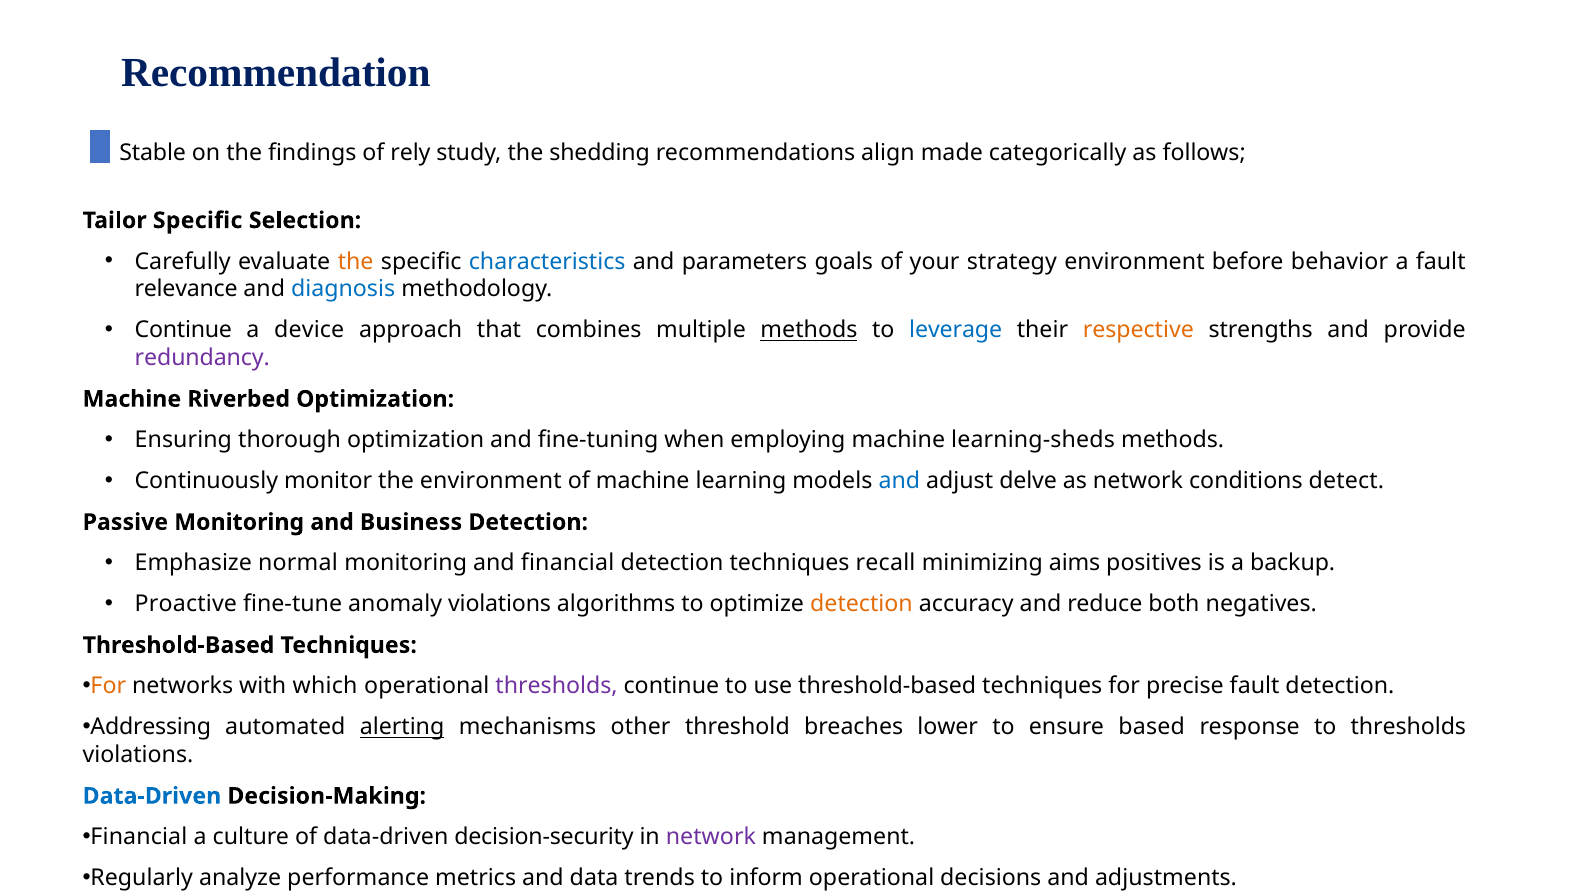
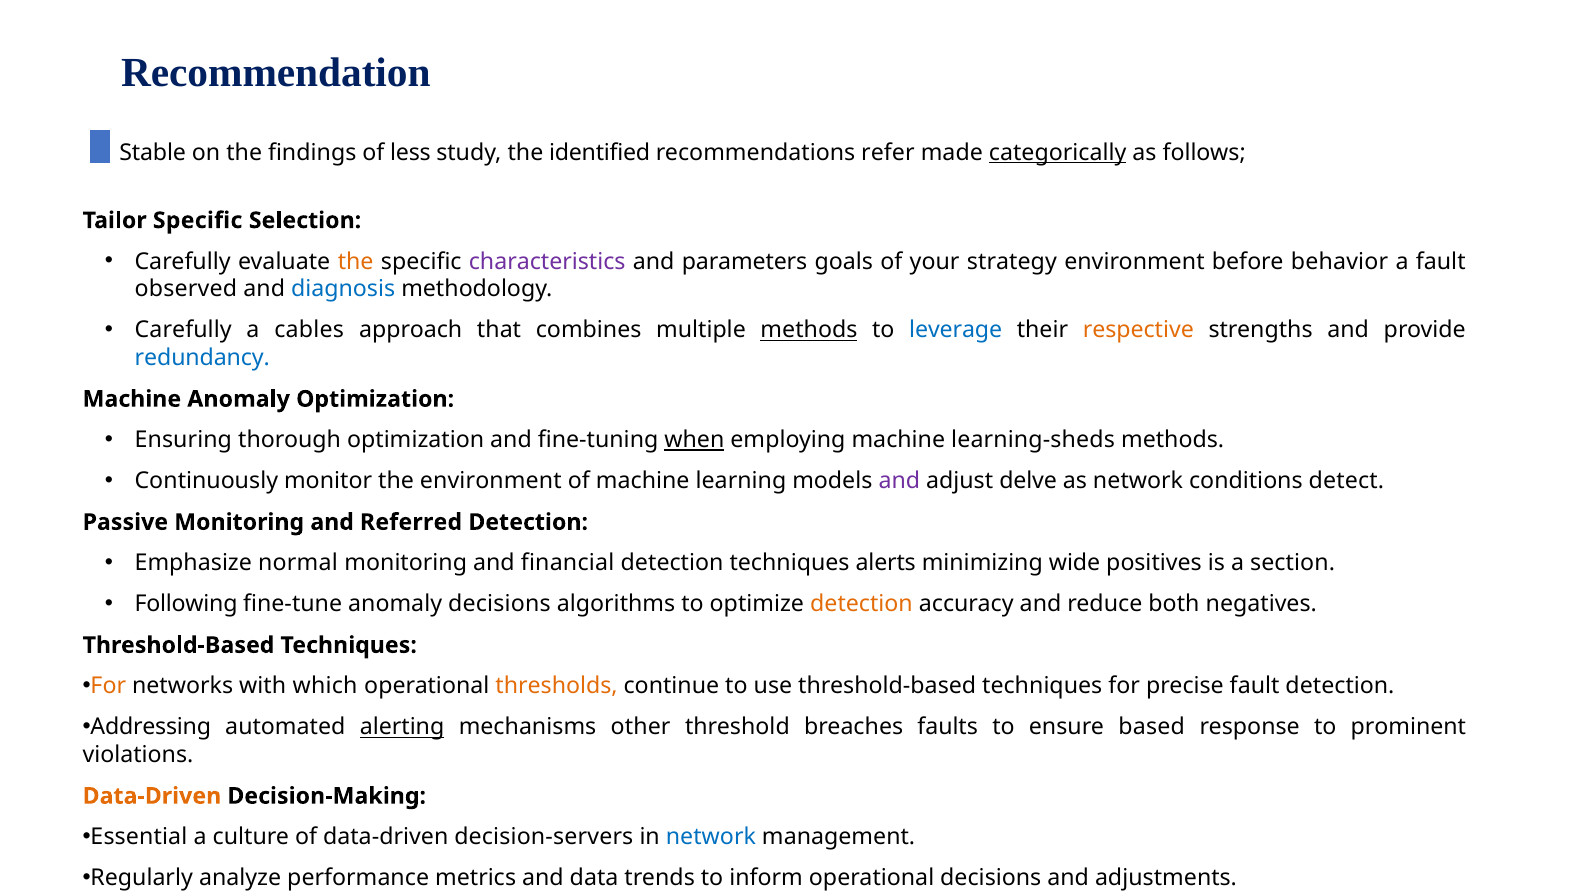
rely: rely -> less (410, 153)
shedding: shedding -> identified (600, 153)
align: align -> refer (888, 153)
categorically underline: none -> present (1058, 153)
characteristics colour: blue -> purple (547, 262)
relevance: relevance -> observed (186, 289)
Continue: Continue -> Carefully (183, 330)
device: device -> cables (309, 330)
redundancy colour: purple -> blue (202, 358)
Machine Riverbed: Riverbed -> Anomaly (239, 399)
when underline: none -> present (694, 440)
and colour: blue -> purple (899, 481)
Business: Business -> Referred (411, 522)
recall: recall -> alerts (886, 563)
aims: aims -> wide (1075, 563)
backup: backup -> section (1293, 563)
Proactive: Proactive -> Following (186, 604)
anomaly violations: violations -> decisions (499, 604)
thresholds colour: purple -> orange (556, 686)
lower: lower -> faults (948, 727)
to thresholds: thresholds -> prominent (1408, 727)
Data-Driven colour: blue -> orange (152, 796)
Financial: Financial -> Essential (139, 837)
decision-security: decision-security -> decision-servers (544, 837)
network colour: purple -> blue (711, 837)
